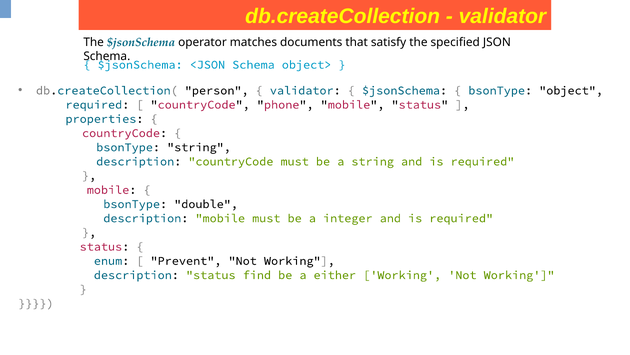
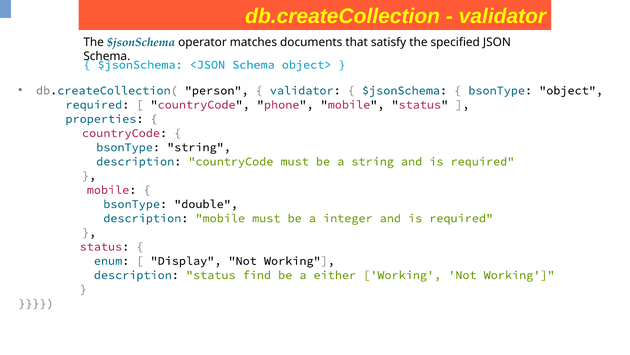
Prevent: Prevent -> Display (186, 260)
